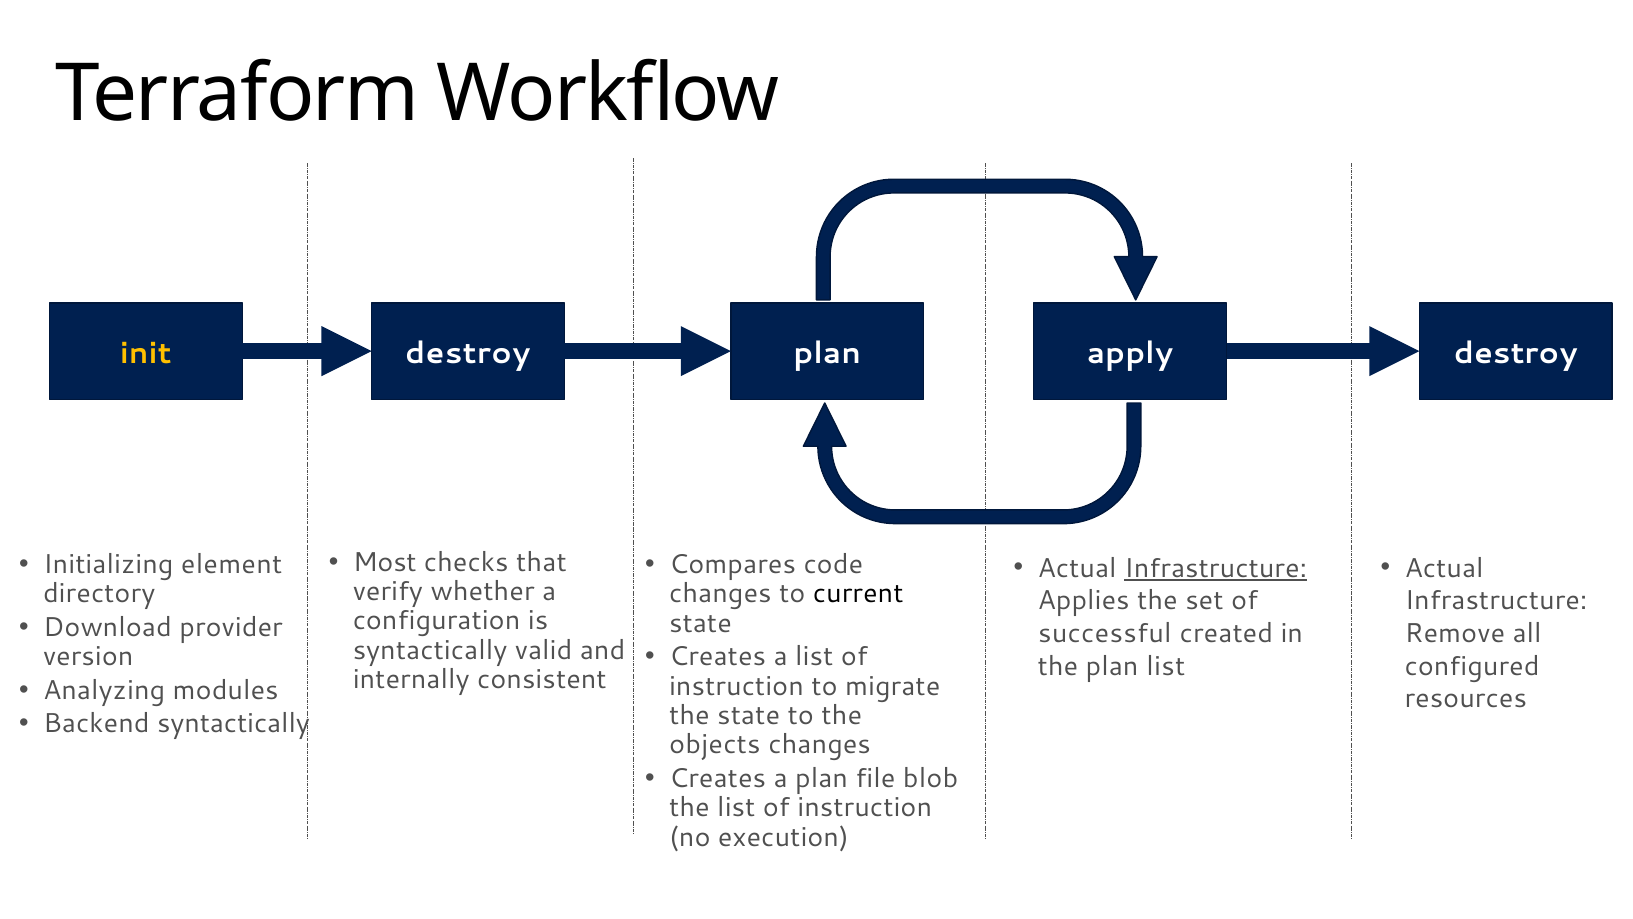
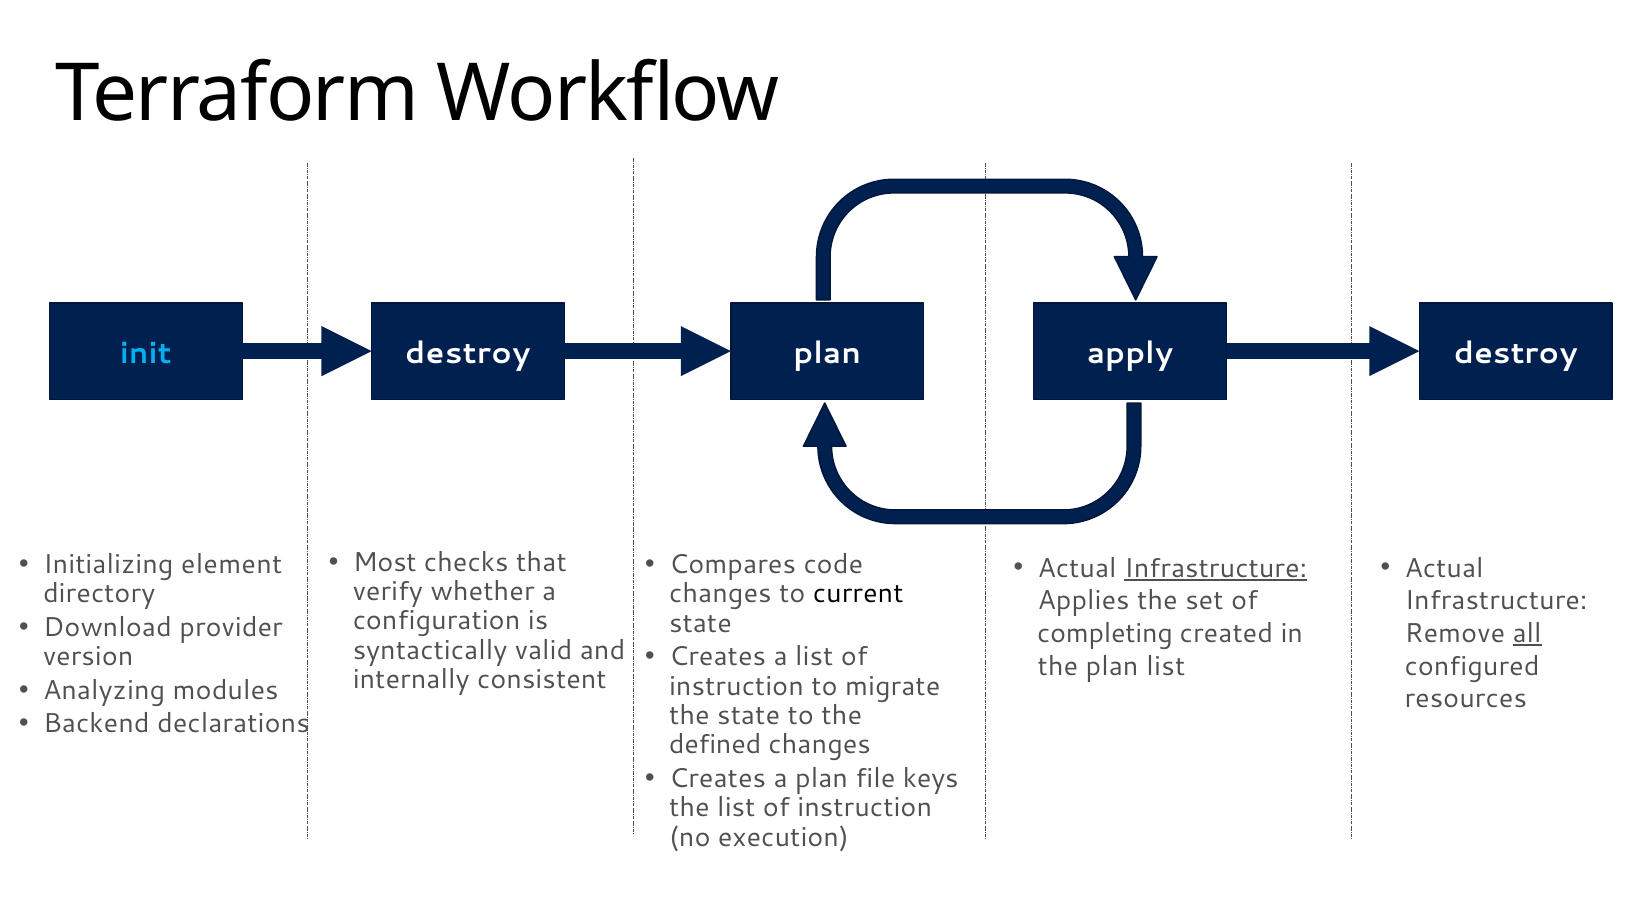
init colour: yellow -> light blue (146, 353)
successful: successful -> completing (1105, 633)
all underline: none -> present (1527, 633)
Backend syntactically: syntactically -> declarations (233, 723)
objects: objects -> defined (715, 744)
blob: blob -> keys (931, 778)
